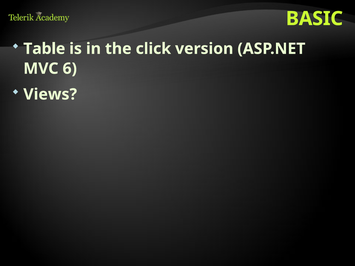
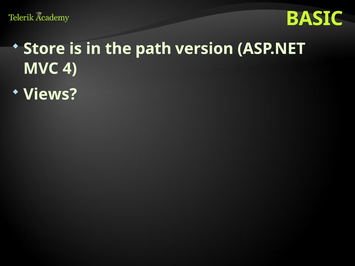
Table: Table -> Store (44, 49)
click: click -> path (153, 49)
6: 6 -> 4 (70, 69)
